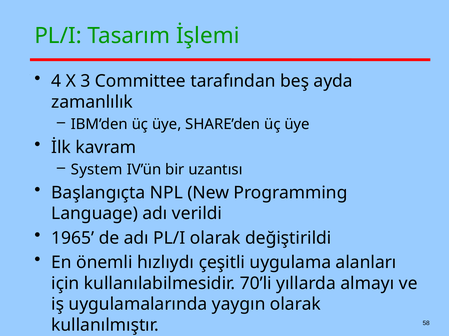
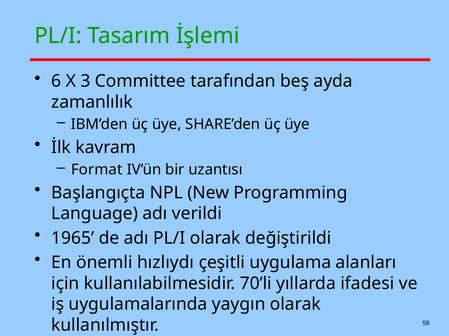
4: 4 -> 6 (56, 81)
System: System -> Format (97, 170)
almayı: almayı -> ifadesi (367, 284)
